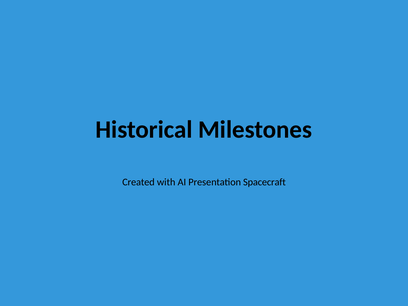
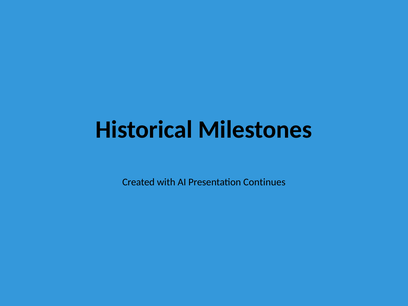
Spacecraft: Spacecraft -> Continues (264, 182)
